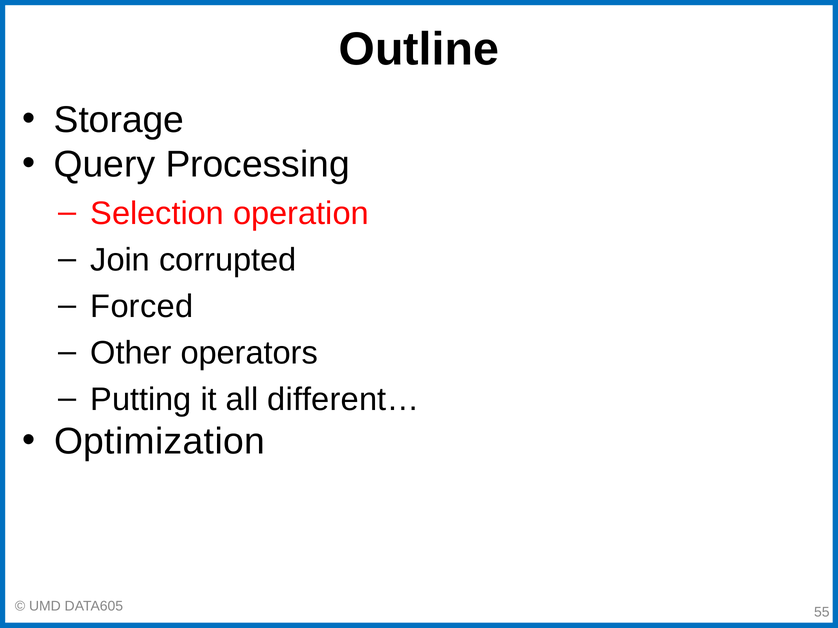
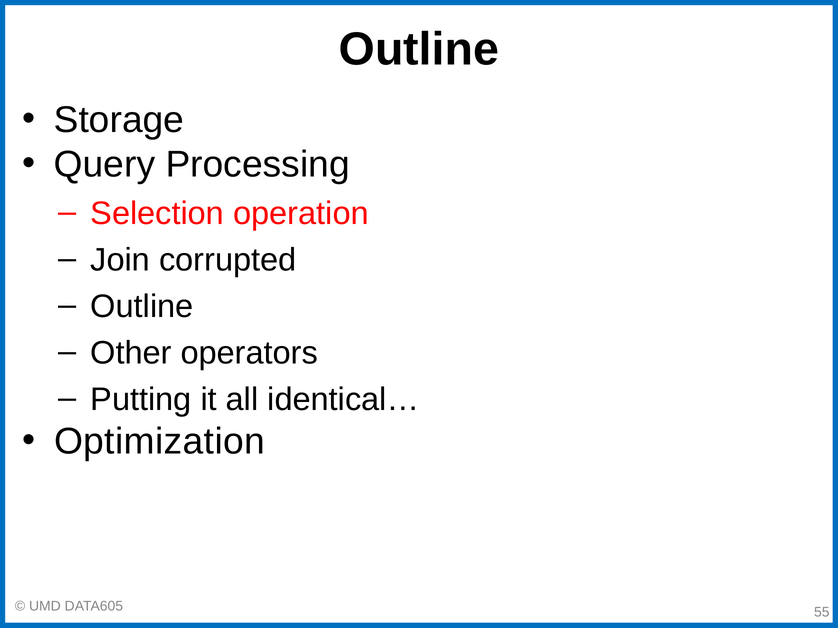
Forced: Forced -> Outline (142, 307)
different…: different… -> identical… (343, 400)
